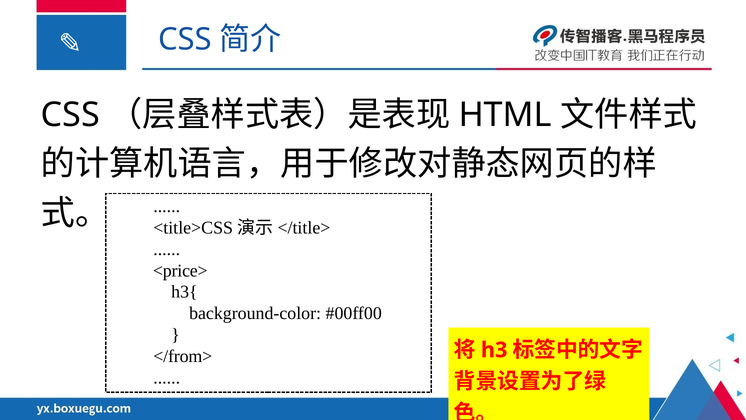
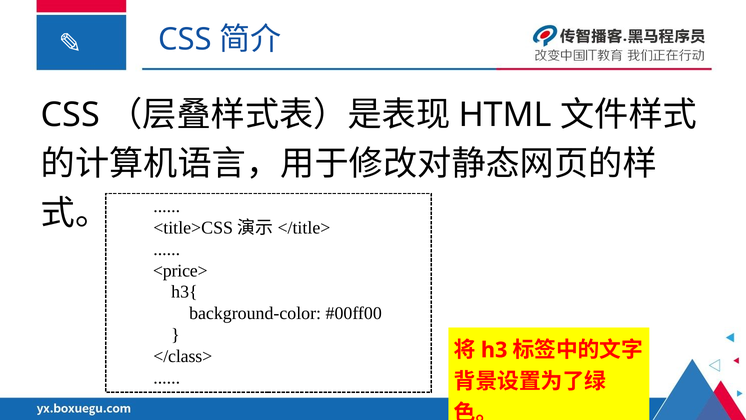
</from>: </from> -> </class> (183, 356)
